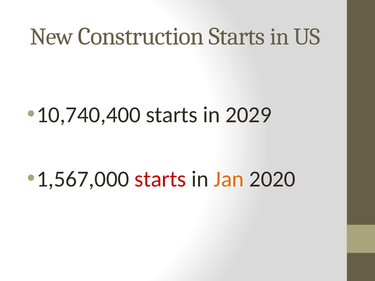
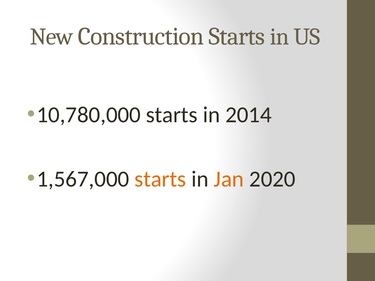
10,740,400: 10,740,400 -> 10,780,000 (89, 115)
2029: 2029 -> 2014 (248, 115)
starts colour: red -> orange (160, 179)
